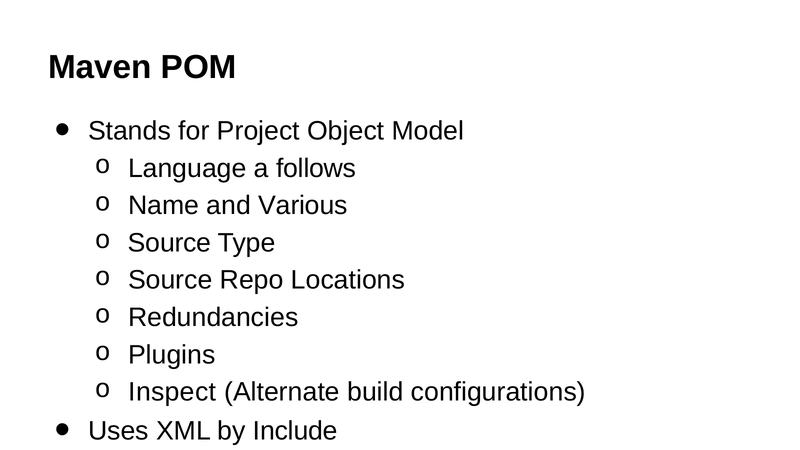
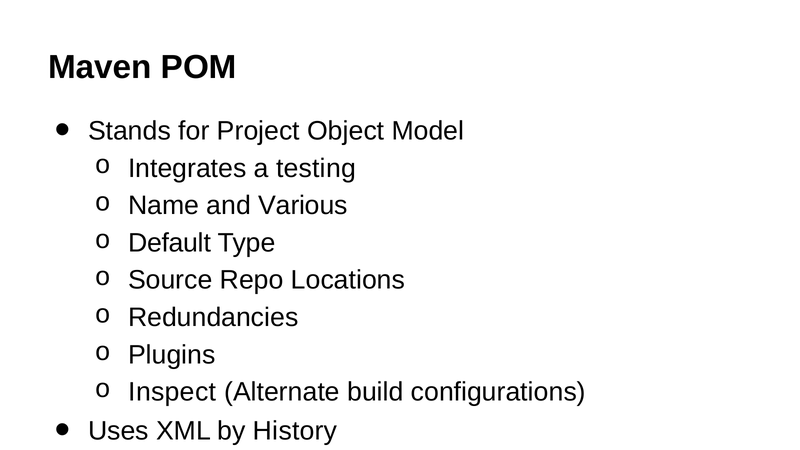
Language: Language -> Integrates (187, 168)
follows: follows -> testing (316, 168)
Source: Source -> Default (170, 243)
Include: Include -> History (295, 431)
